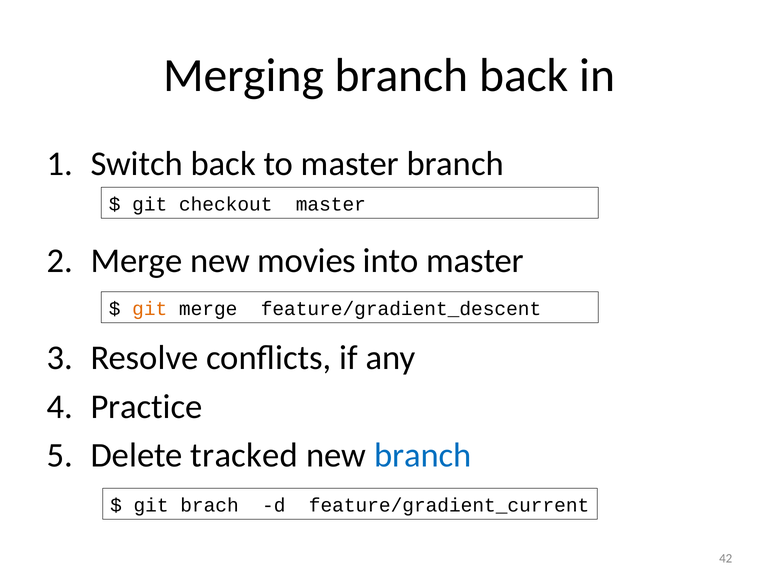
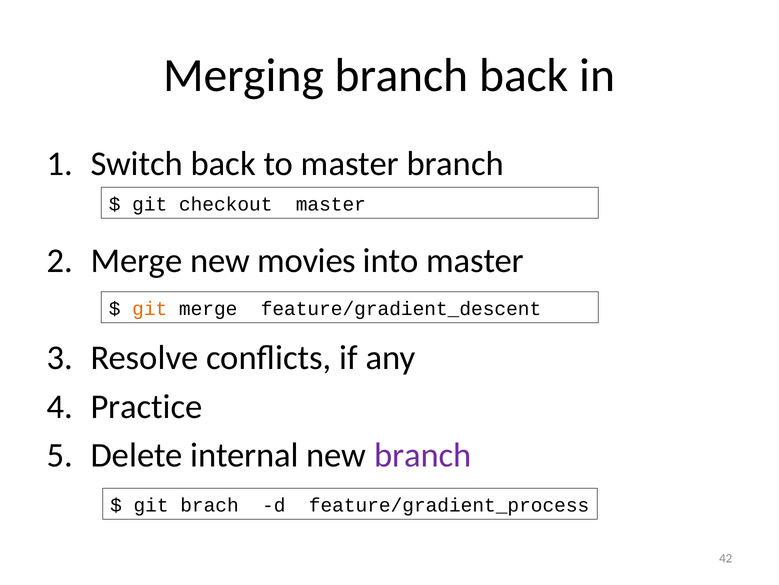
tracked: tracked -> internal (244, 455)
branch colour: blue -> purple (423, 455)
feature/gradient_current: feature/gradient_current -> feature/gradient_process (449, 504)
